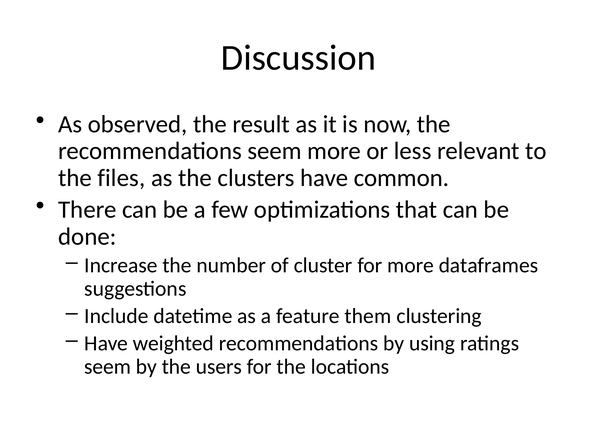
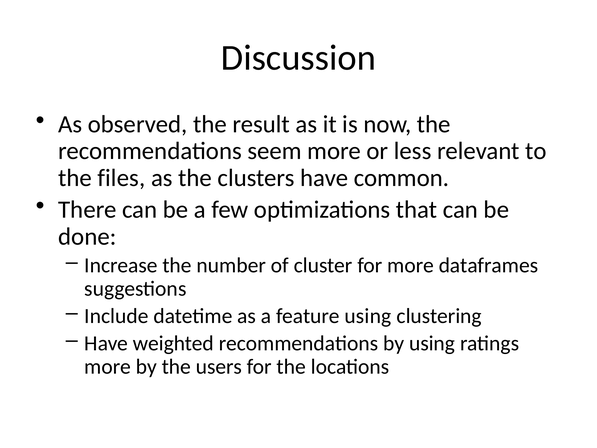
feature them: them -> using (368, 316)
seem: seem -> more (108, 367)
